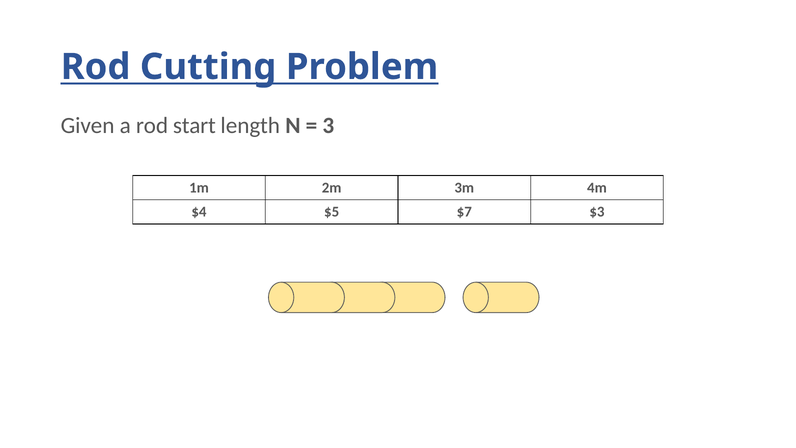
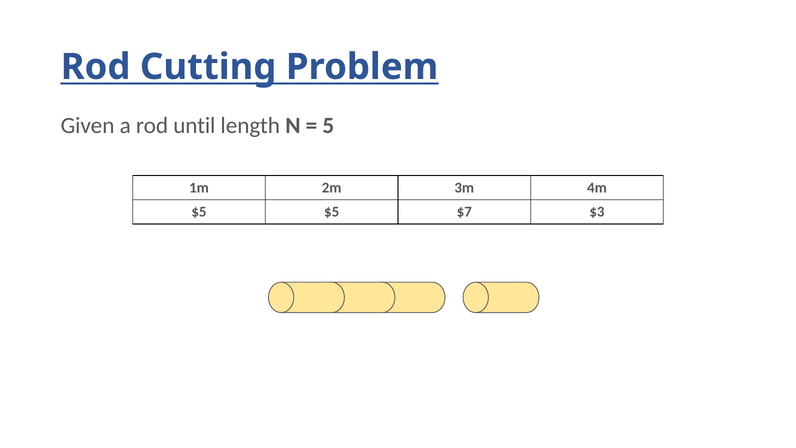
start: start -> until (194, 126)
3: 3 -> 5 (328, 126)
$4: $4 -> $5 (199, 212)
